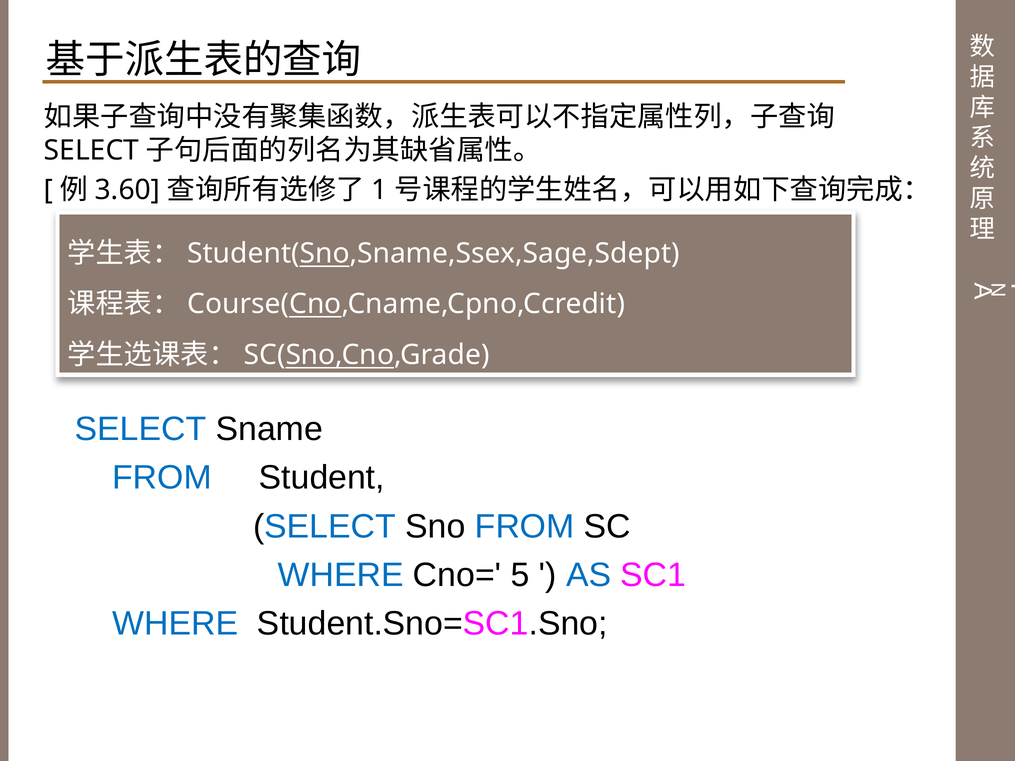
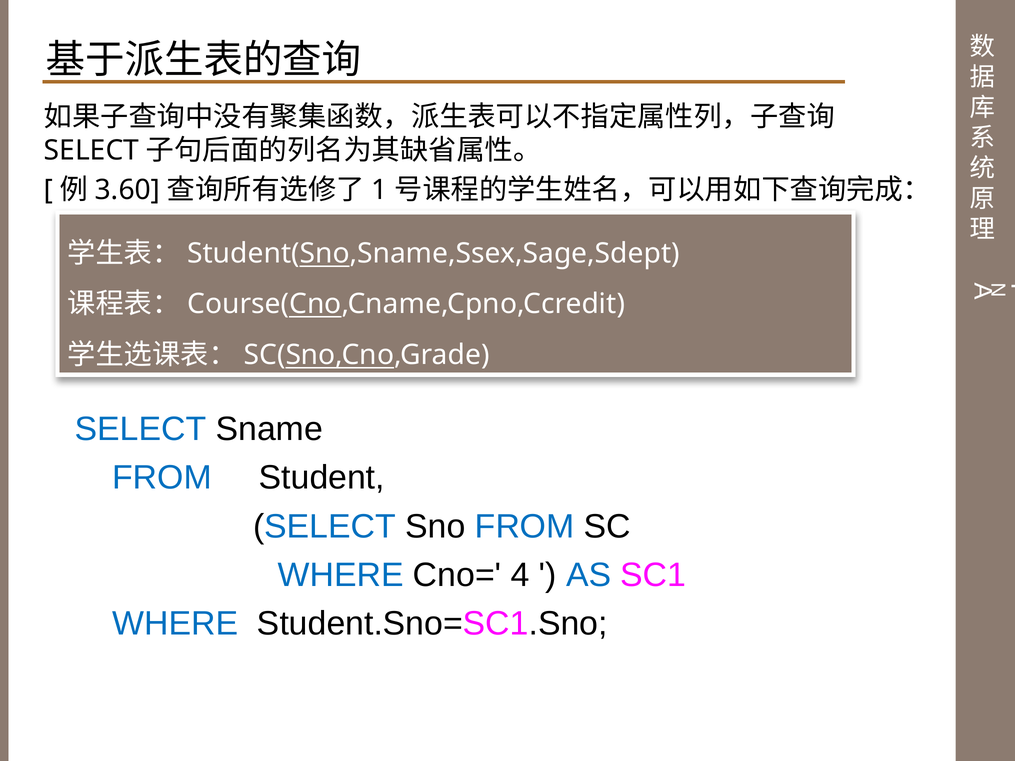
5: 5 -> 4 (520, 575)
